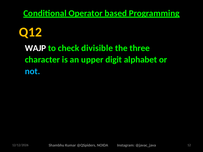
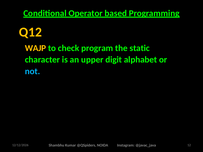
WAJP colour: white -> yellow (35, 48)
divisible: divisible -> program (97, 48)
three: three -> static (140, 48)
